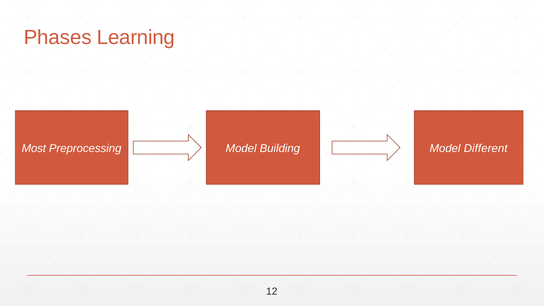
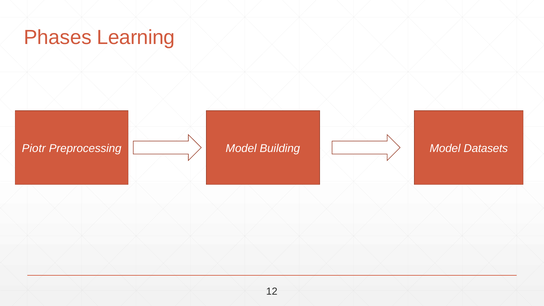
Most: Most -> Piotr (34, 148)
Different: Different -> Datasets (486, 148)
